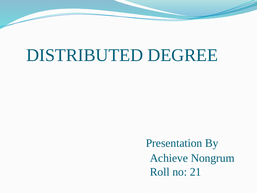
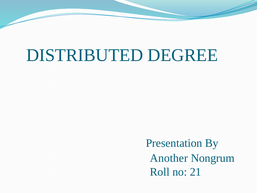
Achieve: Achieve -> Another (169, 158)
